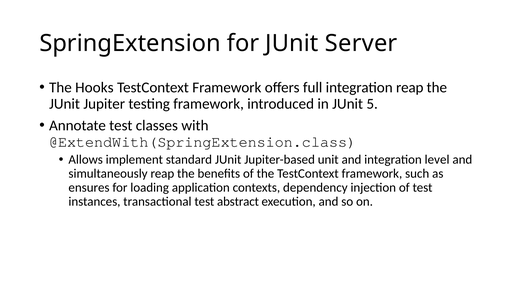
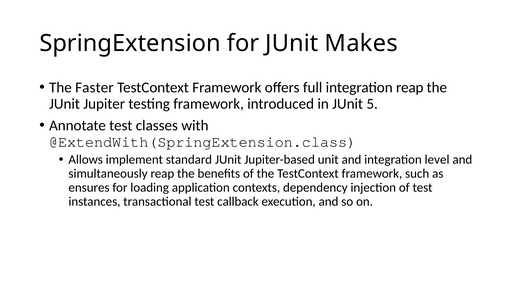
Server: Server -> Makes (361, 43)
Hooks: Hooks -> Faster (94, 87)
abstract: abstract -> callback (238, 201)
